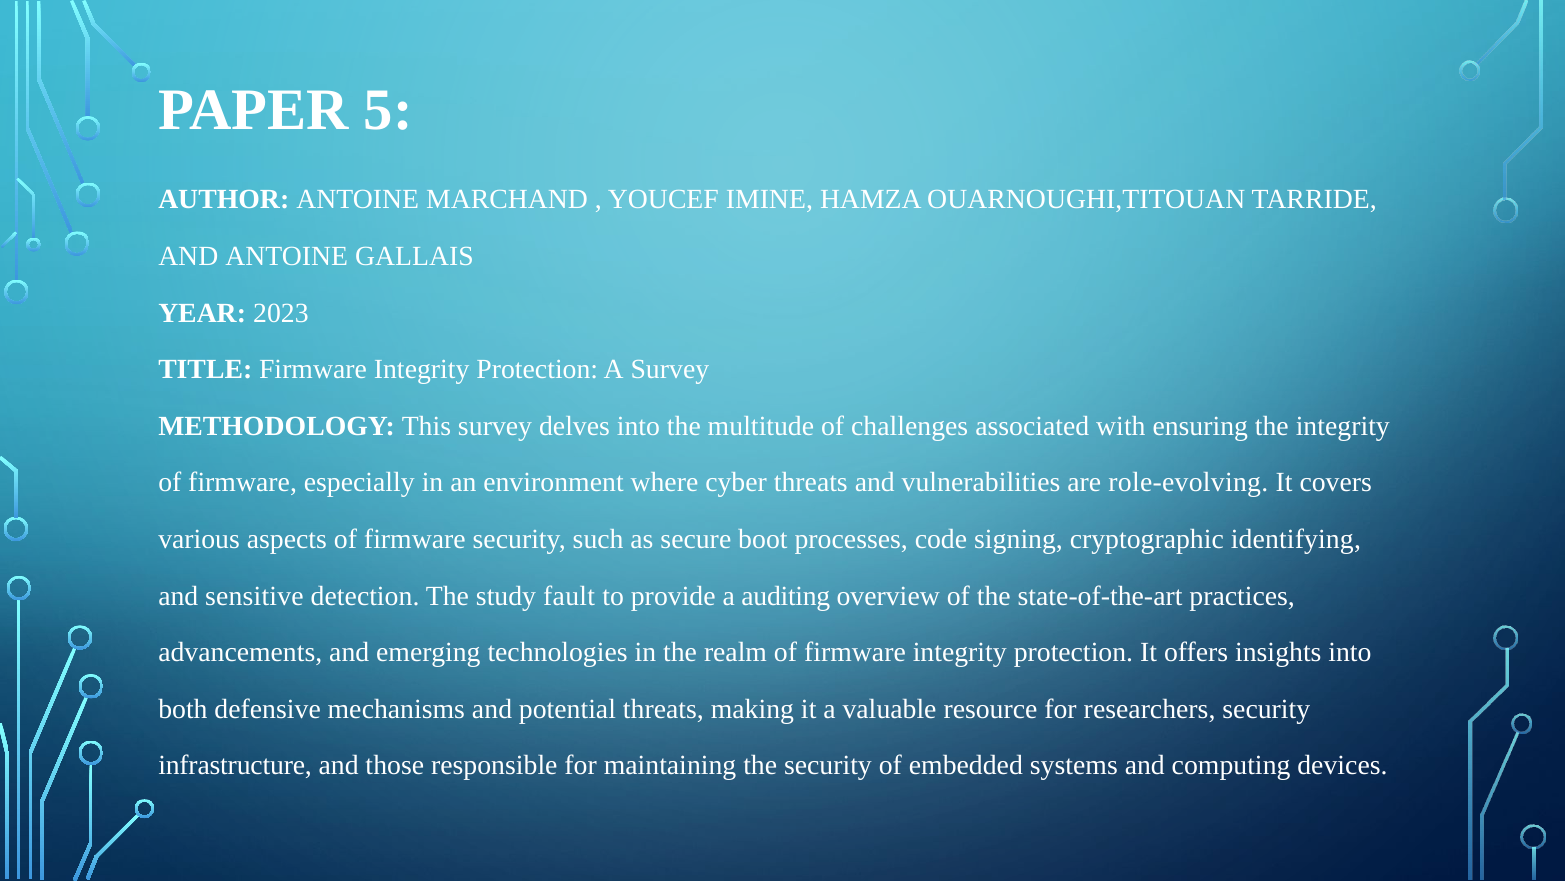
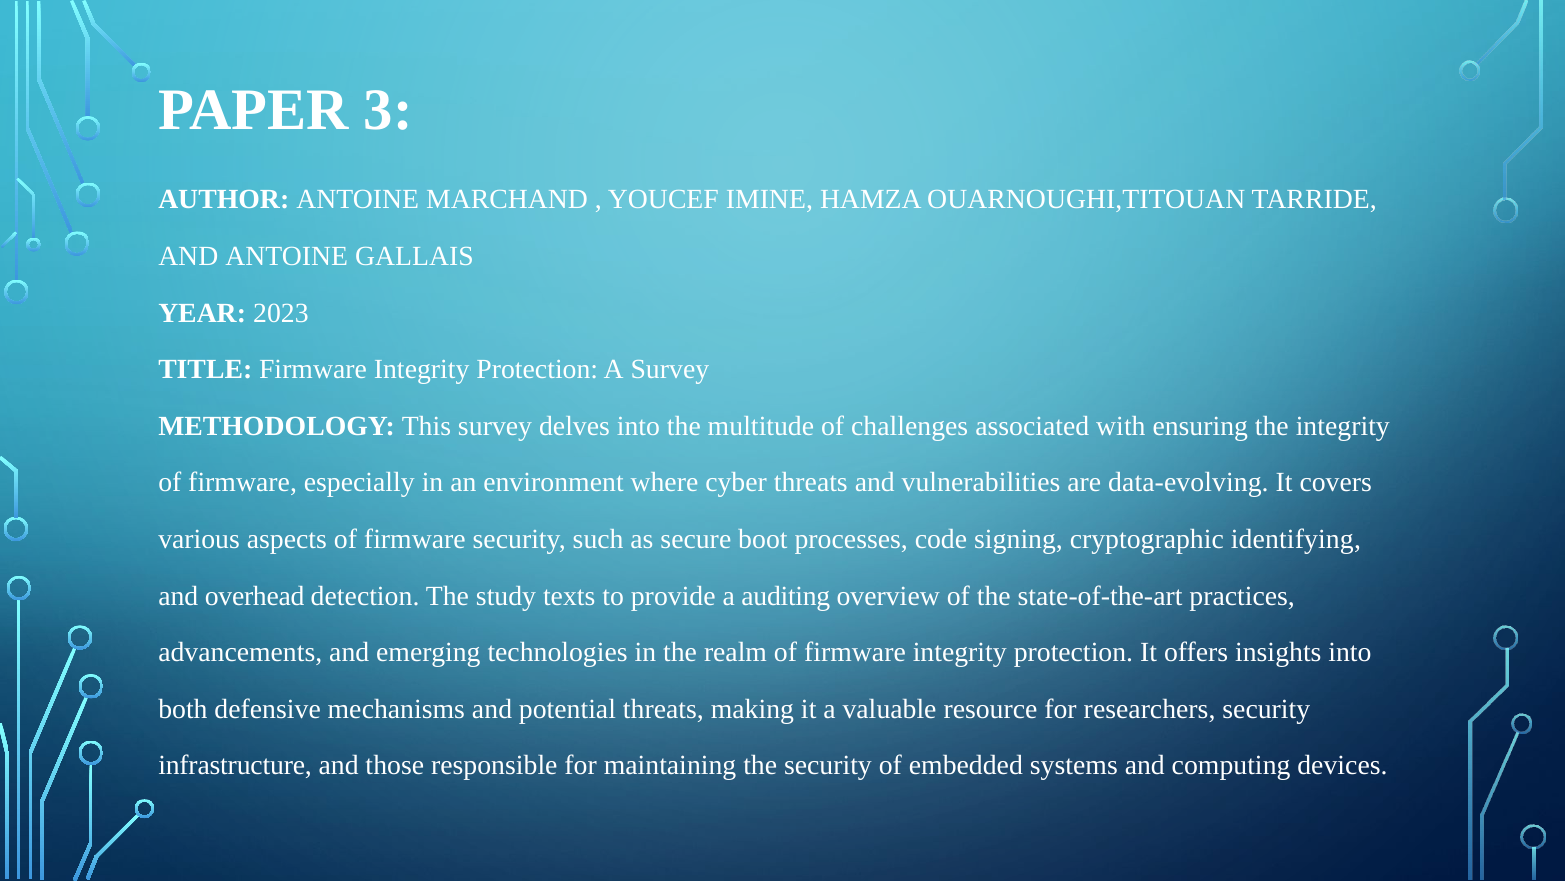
5: 5 -> 3 (388, 110)
role-evolving: role-evolving -> data-evolving (1188, 482)
sensitive: sensitive -> overhead (255, 595)
fault: fault -> texts (569, 595)
